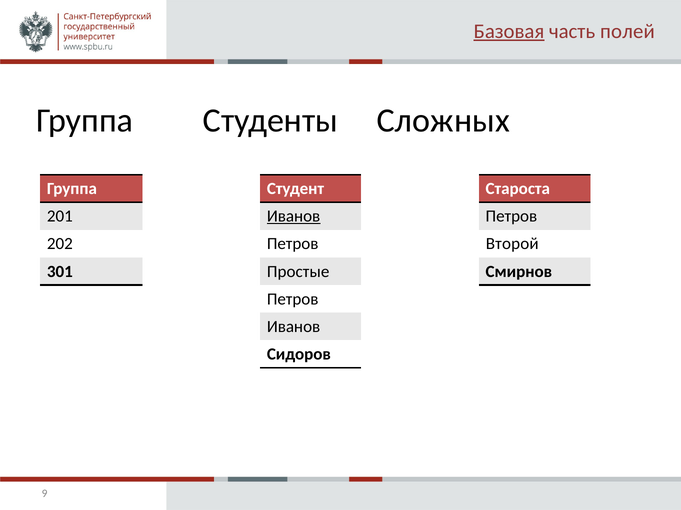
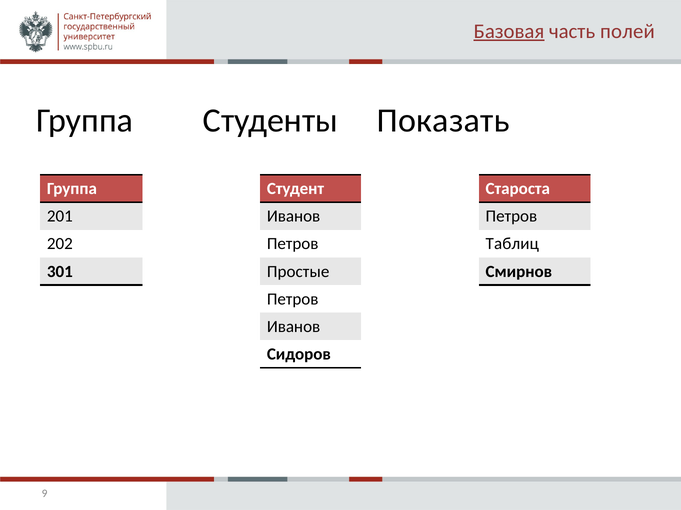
Сложных: Сложных -> Показать (443, 121)
Иванов underline: present -> none (294, 217)
Второй: Второй -> Таблиц (512, 244)
